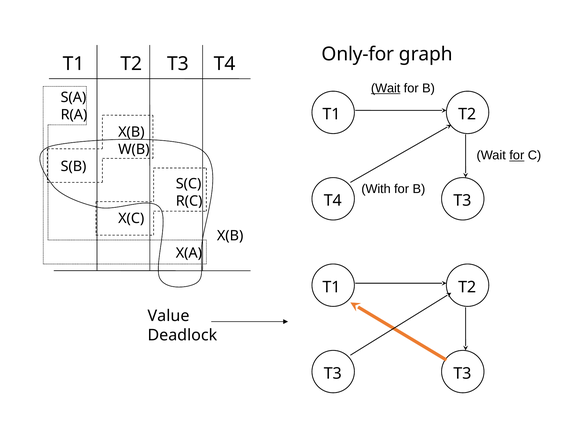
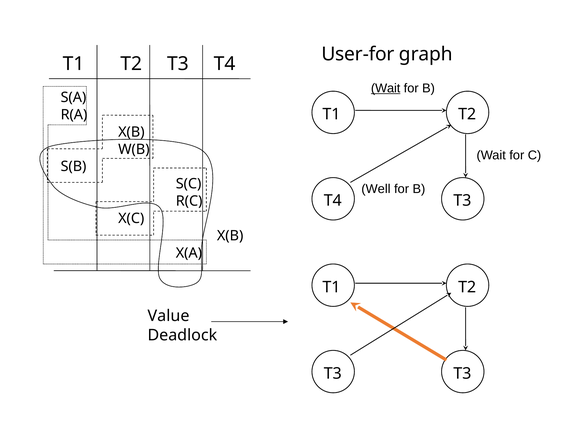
Only-for: Only-for -> User-for (358, 54)
for underline: present -> none (517, 155)
With: With -> Well (376, 189)
